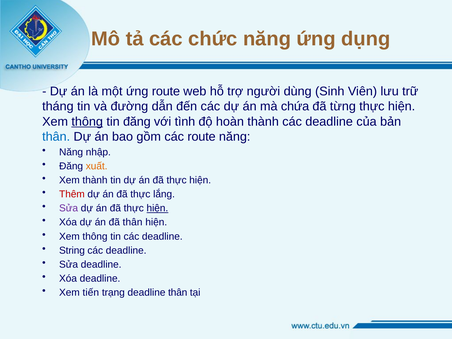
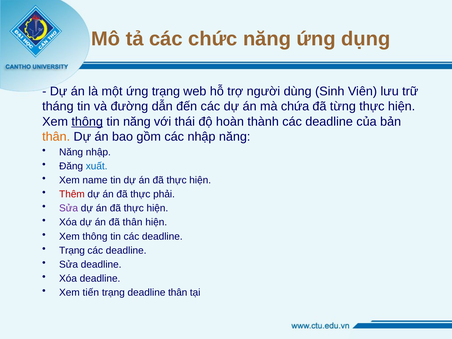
ứng route: route -> trạng (166, 91)
tin đăng: đăng -> năng (137, 122)
tình: tình -> thái (185, 122)
thân colour: blue -> orange (56, 137)
các route: route -> nhập (201, 137)
xuất colour: orange -> blue (97, 166)
Xem thành: thành -> name (95, 180)
lắng: lắng -> phải (164, 194)
hiện underline: present -> none (157, 208)
String: String -> Trạng (72, 250)
